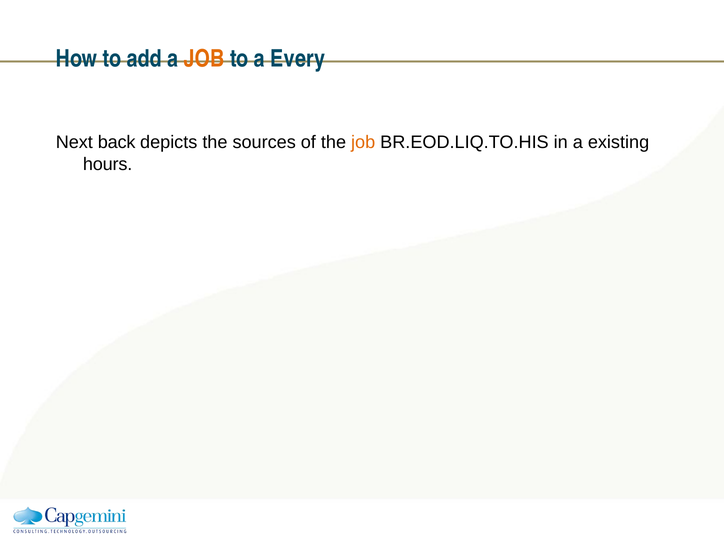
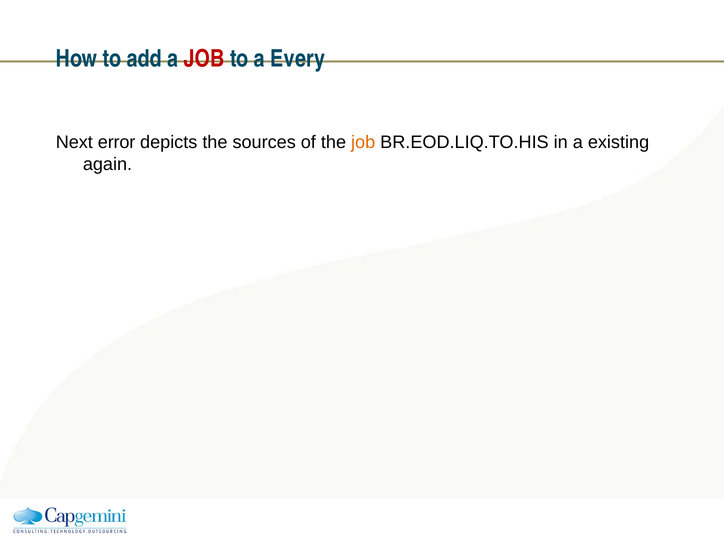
JOB colour: orange -> red (204, 59)
back: back -> error (117, 142)
hours: hours -> again (108, 164)
